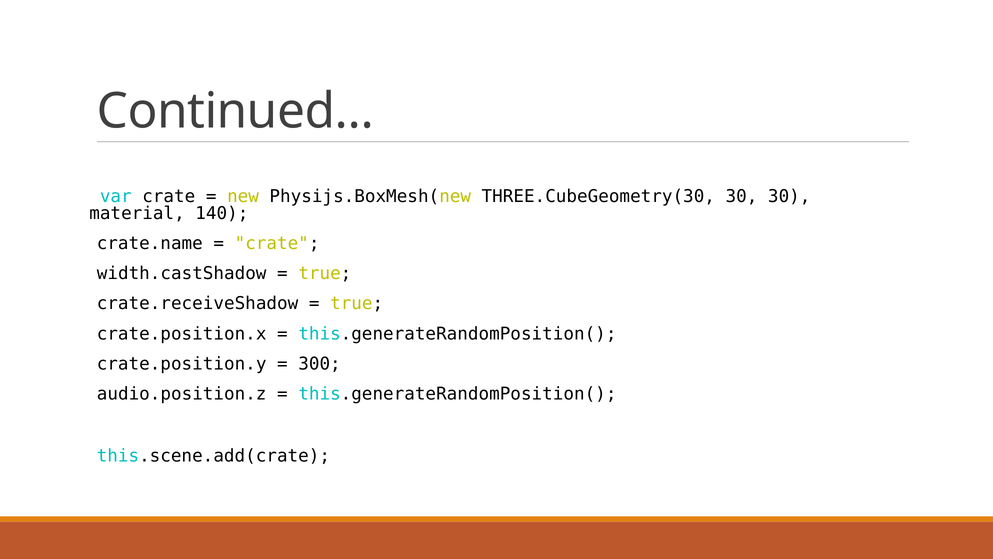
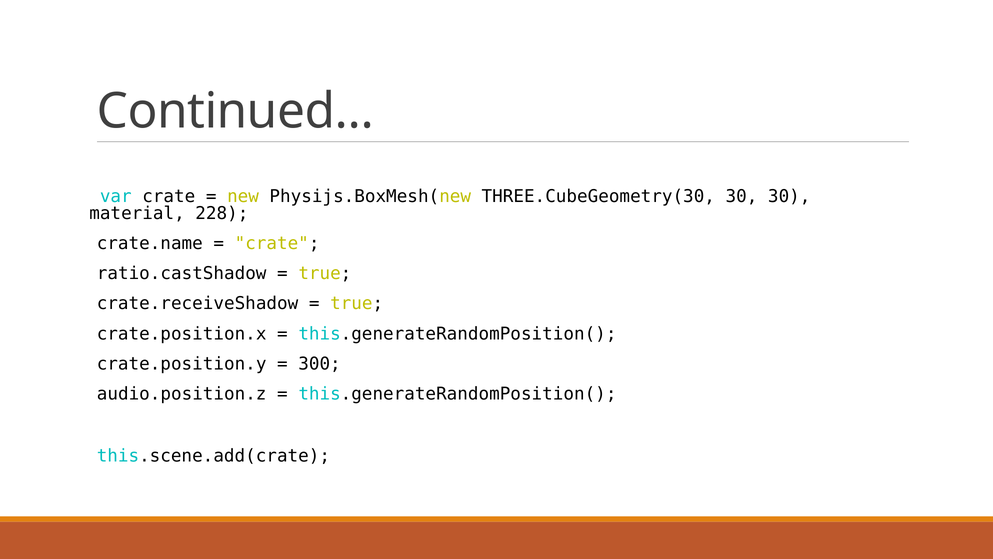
140: 140 -> 228 (222, 213)
width.castShadow: width.castShadow -> ratio.castShadow (182, 273)
